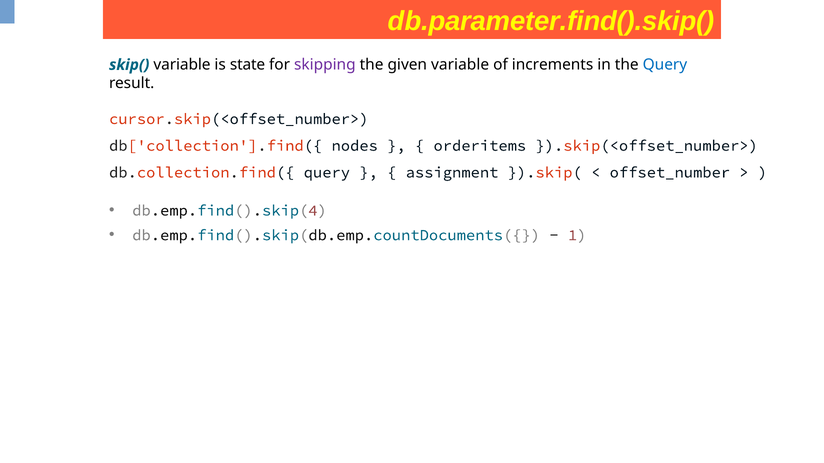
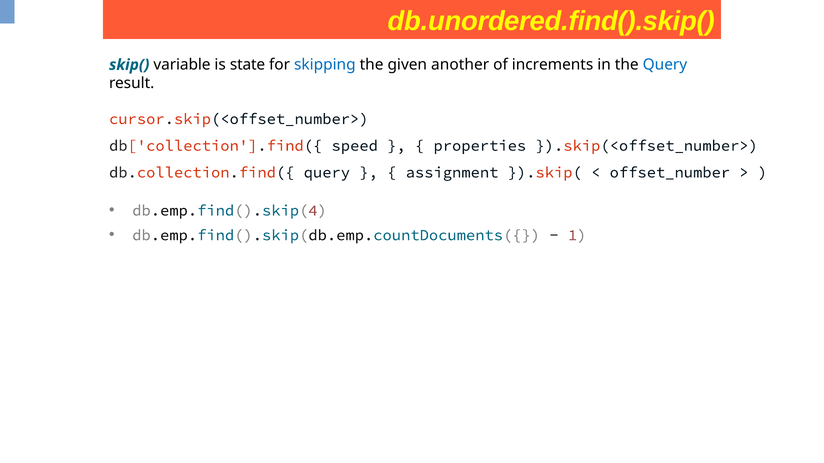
db.parameter.find().skip(: db.parameter.find().skip( -> db.unordered.find().skip( (551, 21)
skipping colour: purple -> blue (325, 65)
given variable: variable -> another (460, 65)
nodes: nodes -> speed (355, 146)
orderitems: orderitems -> properties (480, 146)
